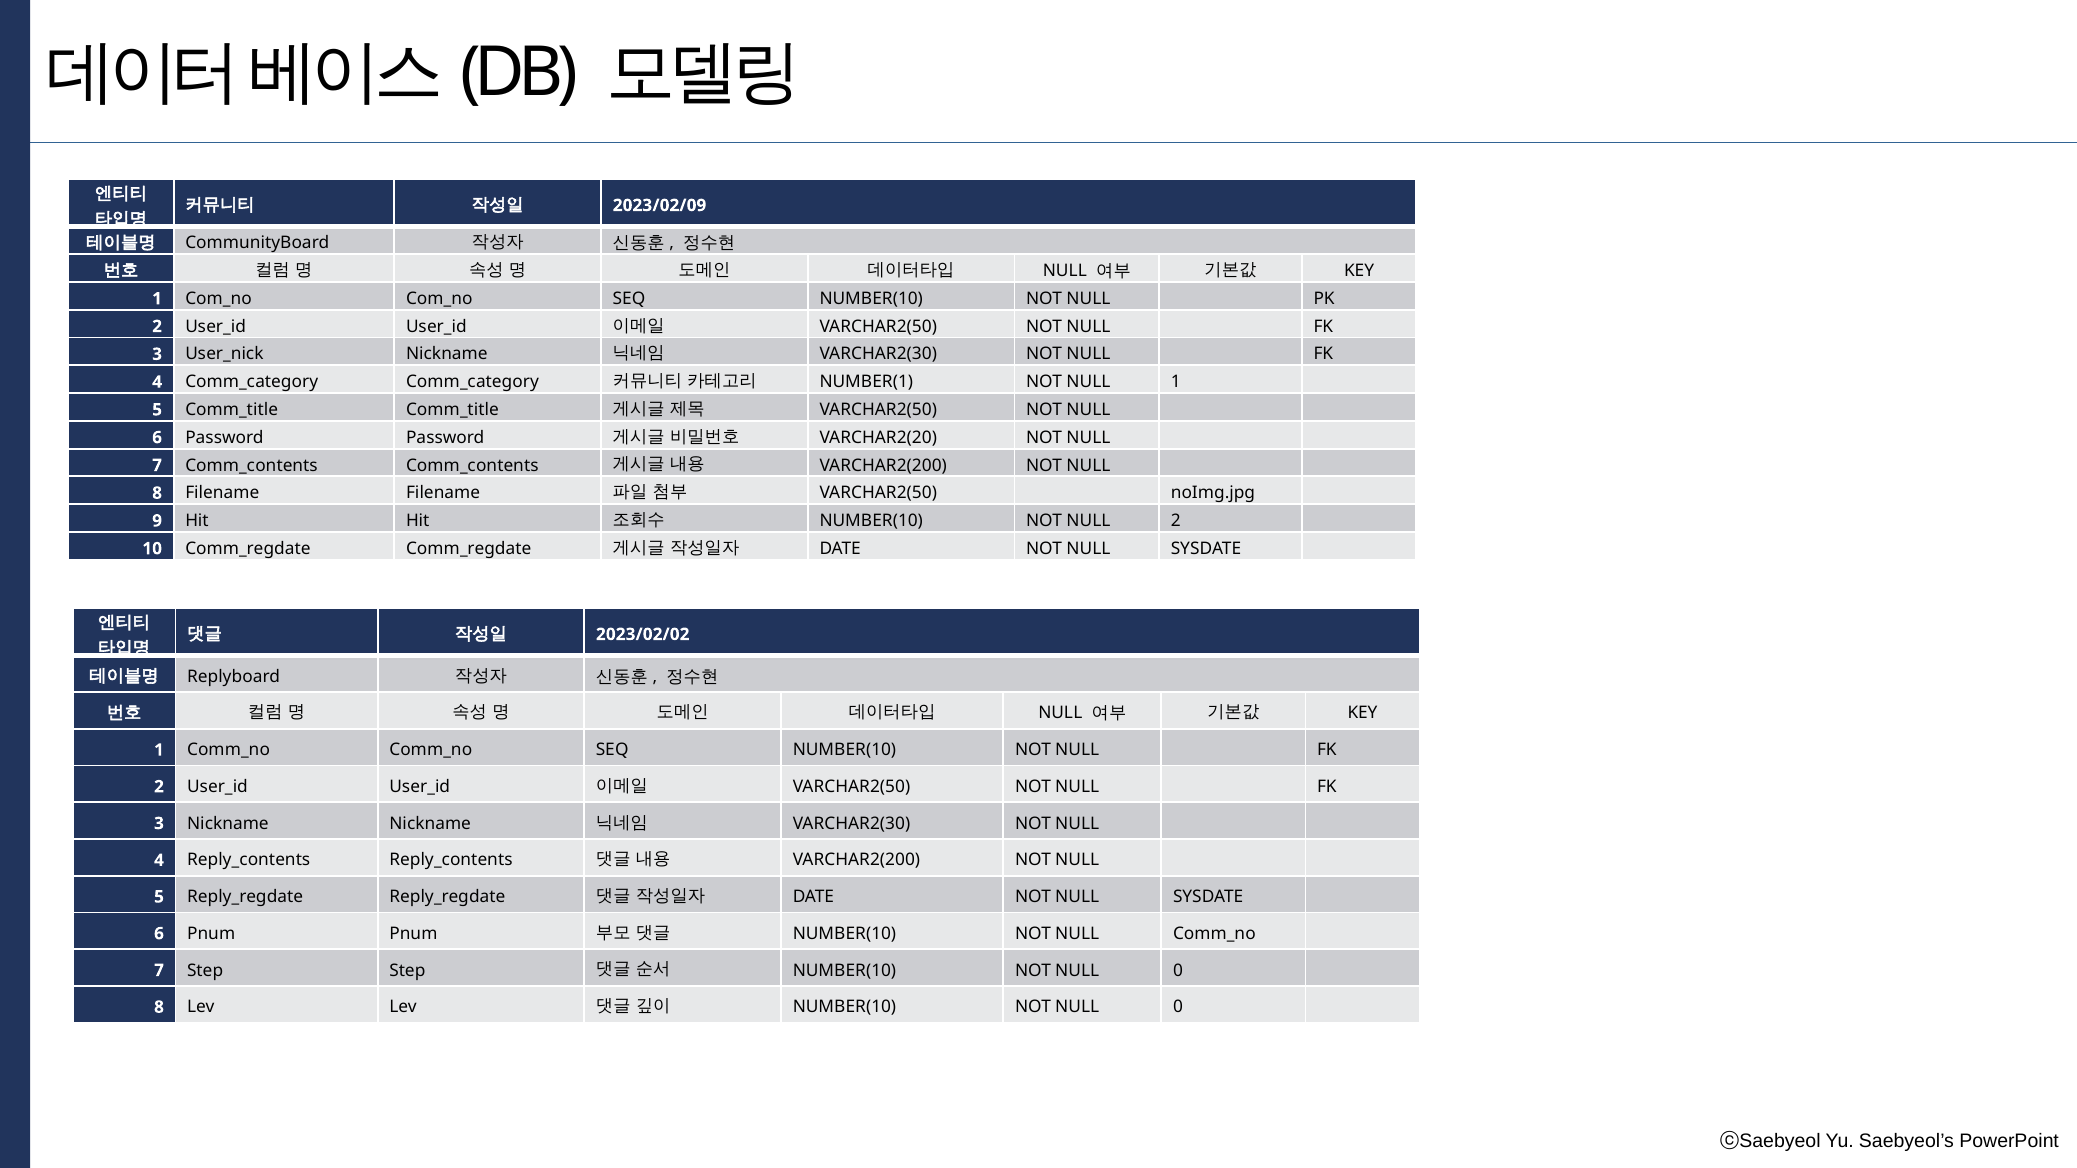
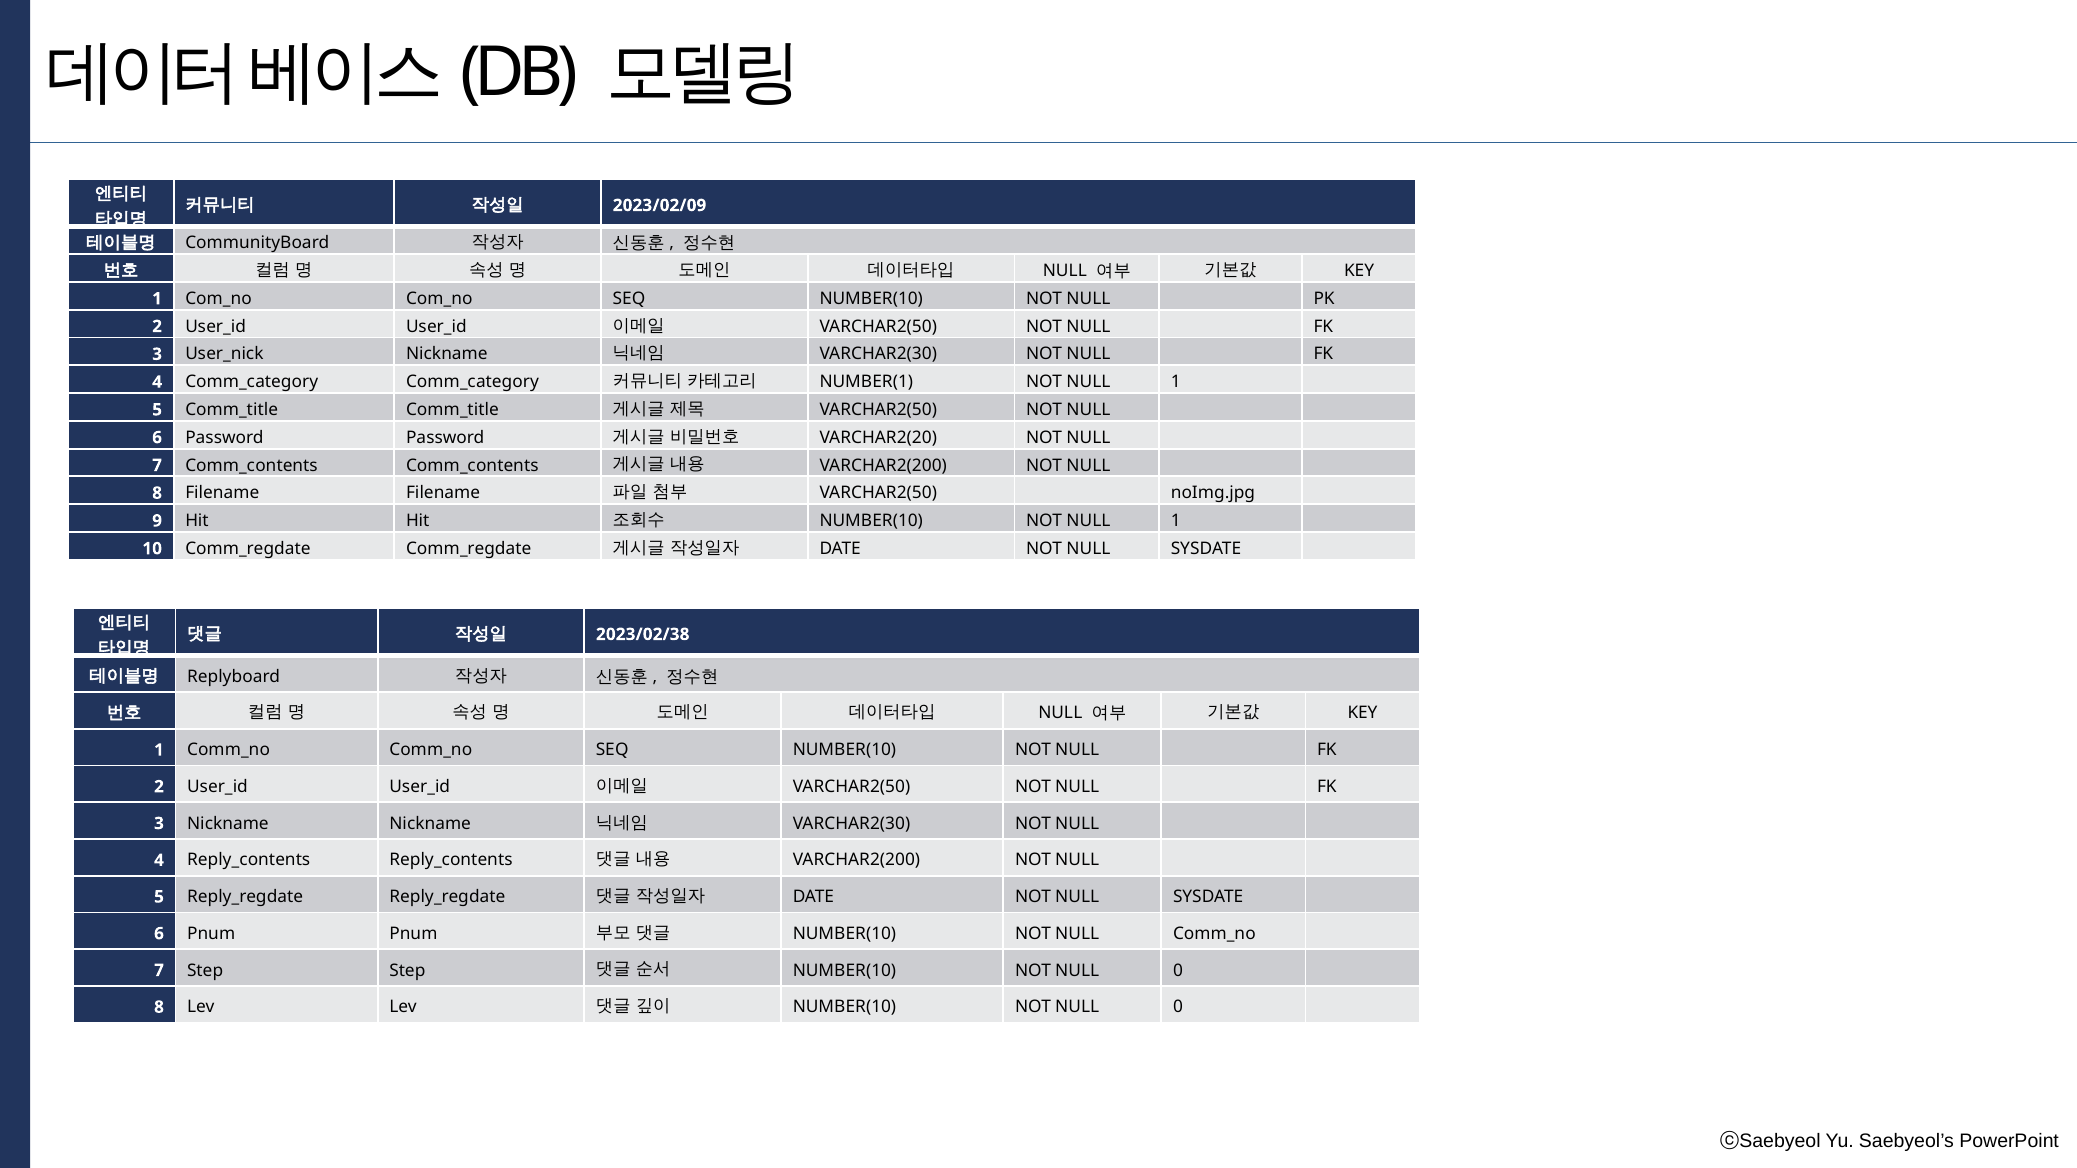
NUMBER(10 NOT NULL 2: 2 -> 1 (1176, 521)
2023/02/02: 2023/02/02 -> 2023/02/38 (643, 634)
